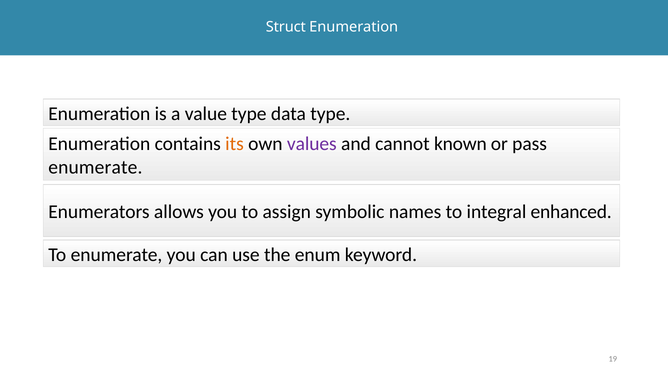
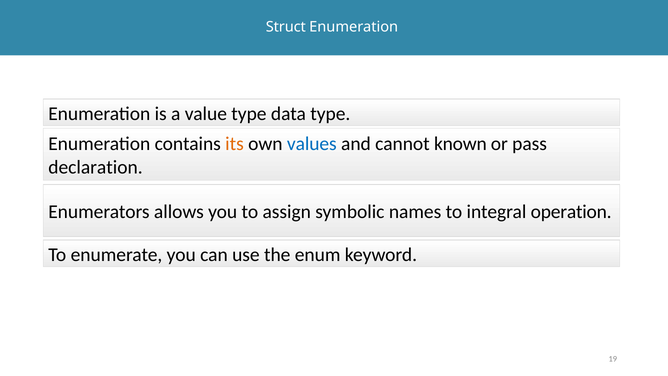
values colour: purple -> blue (312, 144)
enumerate: enumerate -> declaration (95, 167)
enhanced: enhanced -> operation (571, 212)
